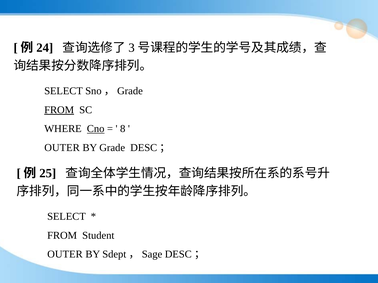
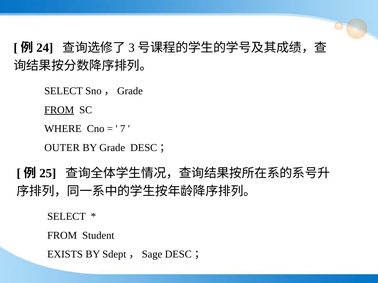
Cno underline: present -> none (96, 129)
8: 8 -> 7 (123, 129)
OUTER: OUTER -> EXISTS (65, 255)
